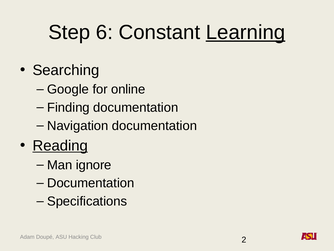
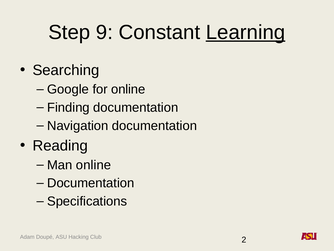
6: 6 -> 9 (104, 32)
Reading underline: present -> none (60, 145)
Man ignore: ignore -> online (94, 165)
